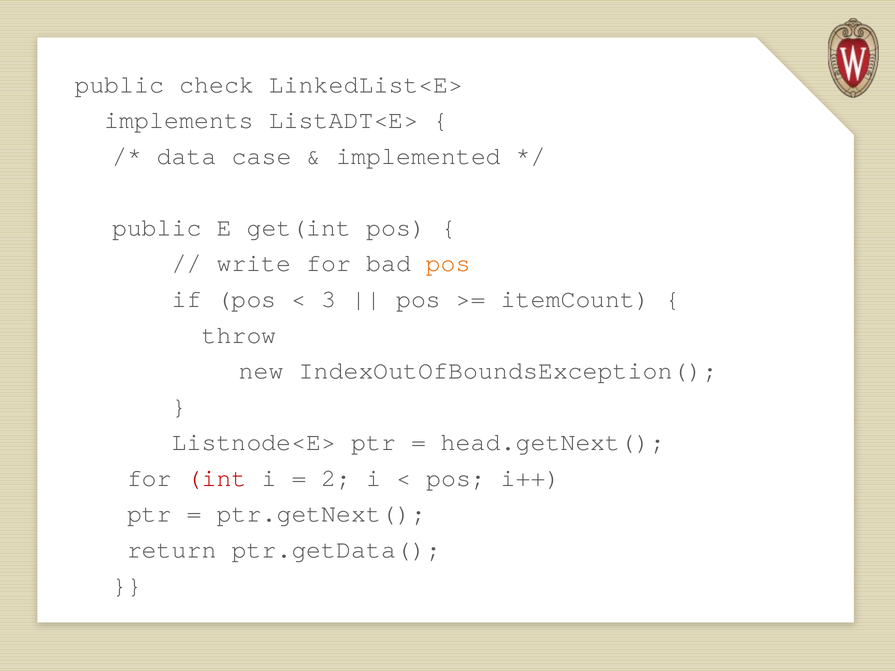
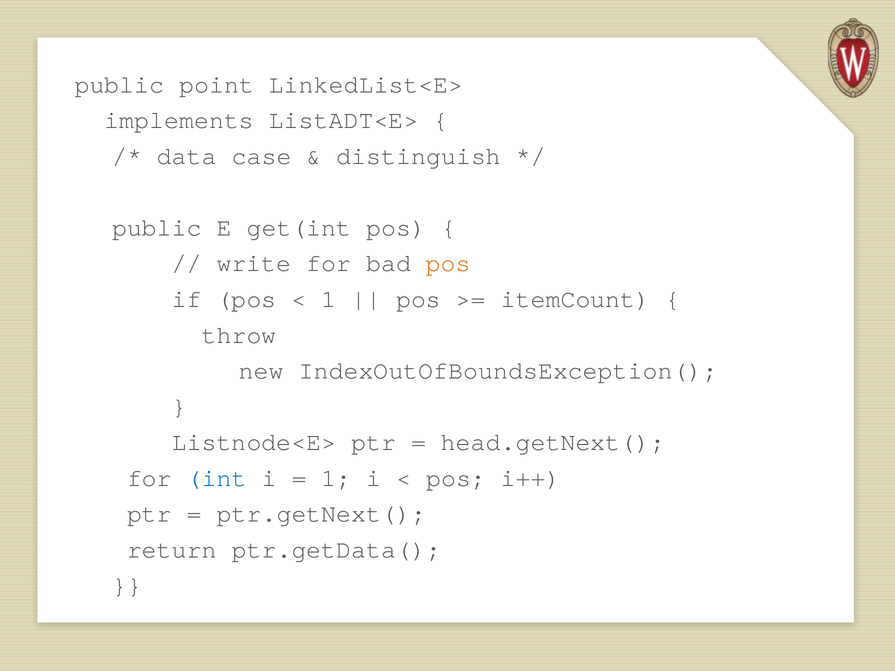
check: check -> point (217, 84)
implemented: implemented -> distinguish (419, 156)
3: 3 -> 1 (329, 299)
int colour: red -> blue (217, 478)
2: 2 -> 1 (336, 478)
